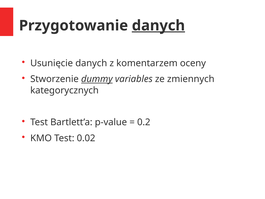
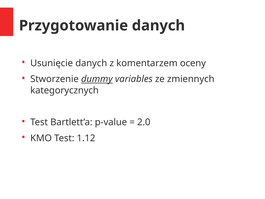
danych underline: present -> none (158, 26)
0.2: 0.2 -> 2.0 (144, 122)
0.02: 0.02 -> 1.12 (86, 138)
